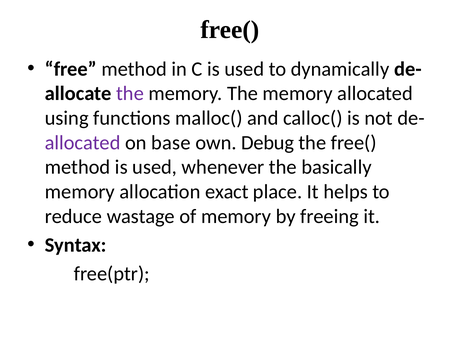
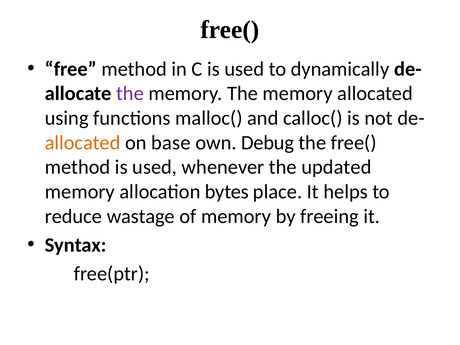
allocated colour: purple -> orange (83, 143)
basically: basically -> updated (336, 167)
exact: exact -> bytes (227, 192)
